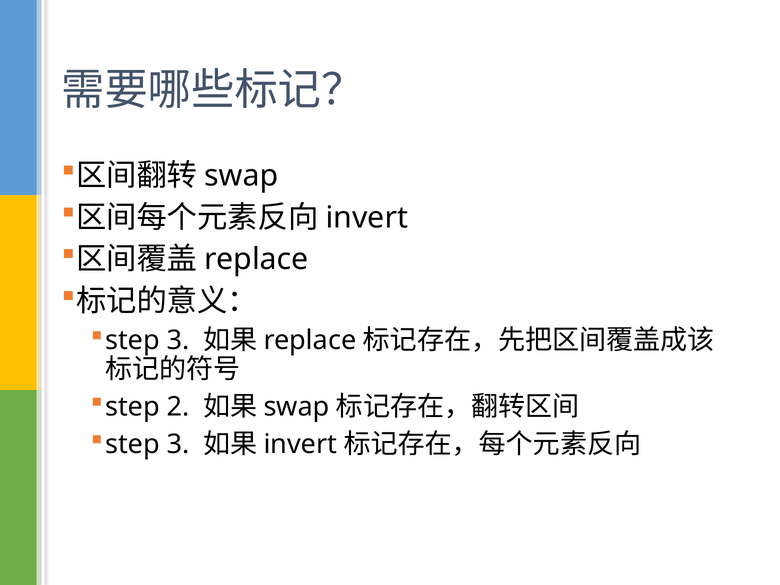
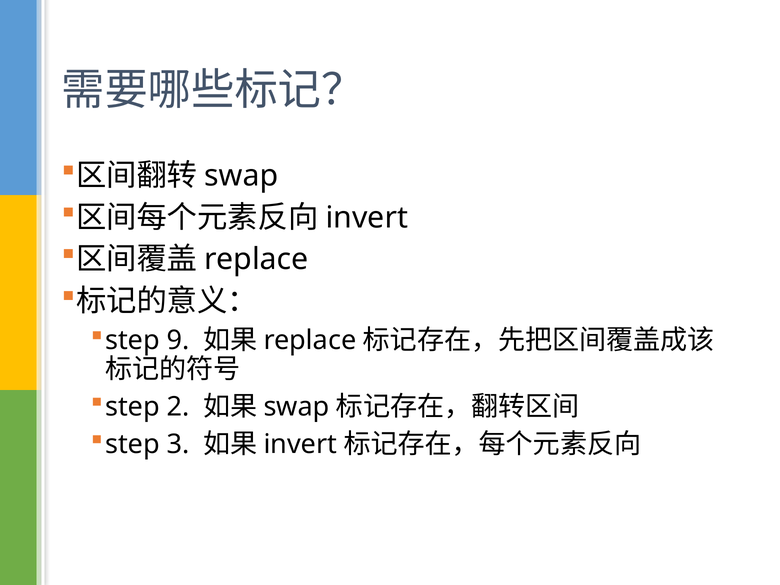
3: 3 -> 9 (178, 340)
